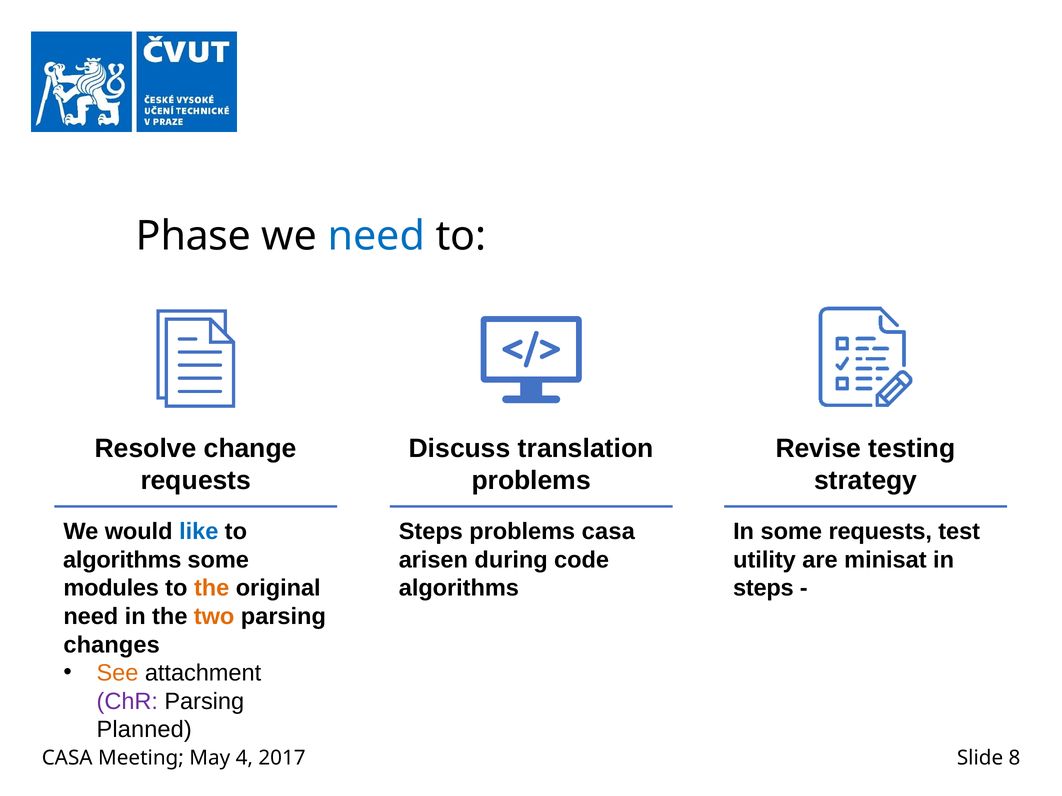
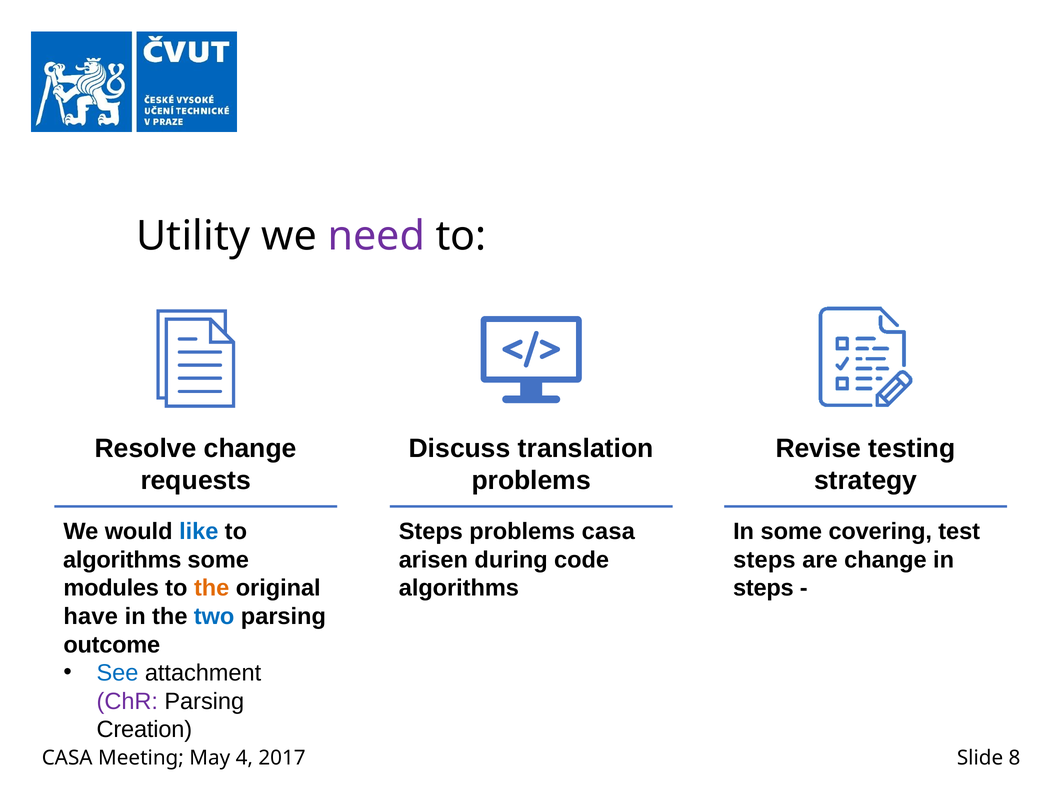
Phase: Phase -> Utility (193, 236)
need colour: blue -> purple (376, 236)
some requests: requests -> covering (880, 532)
utility: utility -> steps (764, 560)
are minisat: minisat -> change (885, 560)
need: need -> have (91, 617)
two colour: orange -> blue (214, 617)
changes: changes -> outcome (112, 645)
See colour: orange -> blue (117, 673)
Planned: Planned -> Creation (144, 730)
